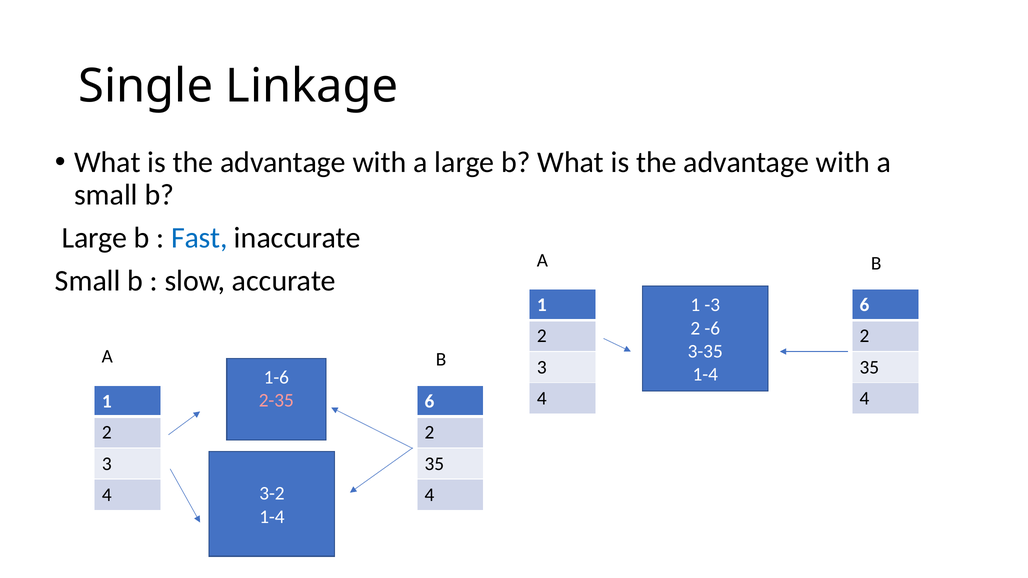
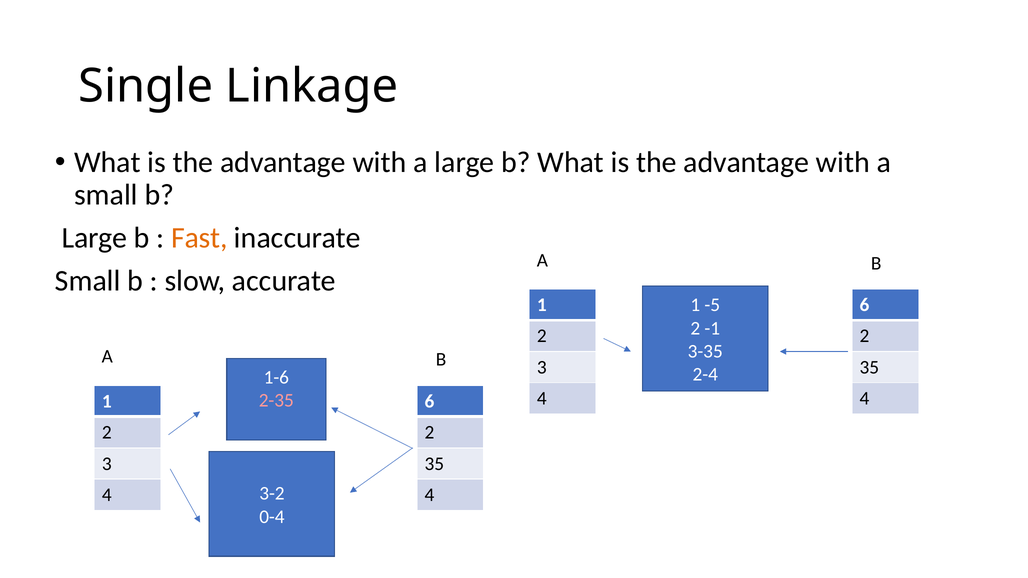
Fast colour: blue -> orange (199, 238)
-3: -3 -> -5 (712, 305)
-6: -6 -> -1 (712, 328)
1-4: 1-4 -> 2-4 (705, 375)
1-4: 1-4 -> 0-4 (272, 517)
